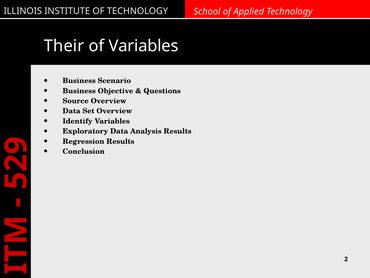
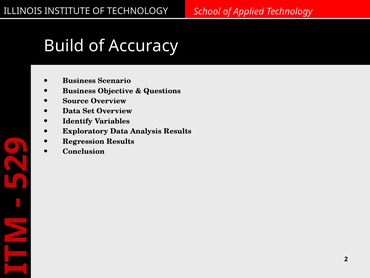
Their: Their -> Build (64, 46)
of Variables: Variables -> Accuracy (143, 46)
